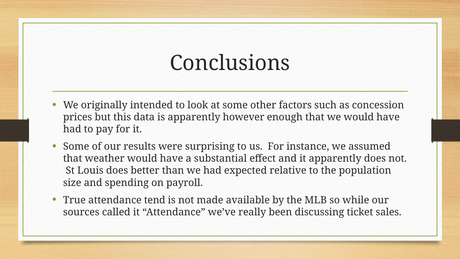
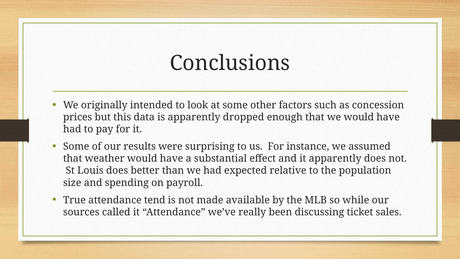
however: however -> dropped (244, 117)
